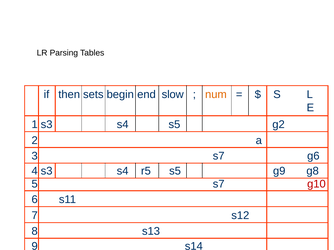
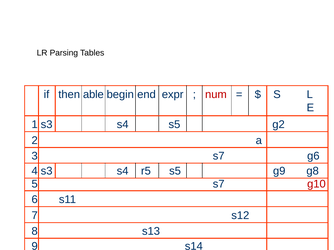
sets: sets -> able (93, 95)
slow: slow -> expr (173, 95)
num colour: orange -> red (216, 95)
